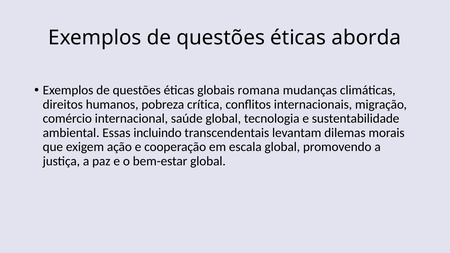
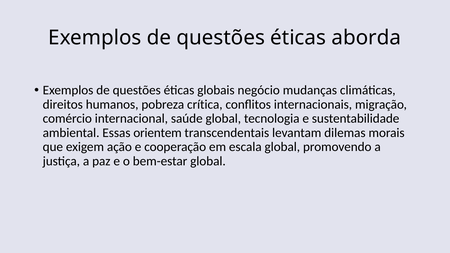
romana: romana -> negócio (259, 90)
incluindo: incluindo -> orientem (158, 133)
